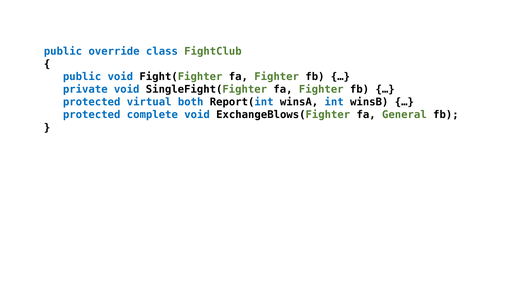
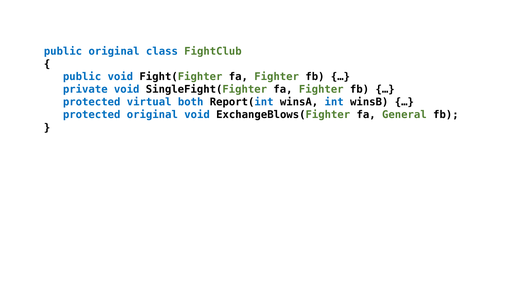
public override: override -> original (114, 51)
protected complete: complete -> original (152, 115)
